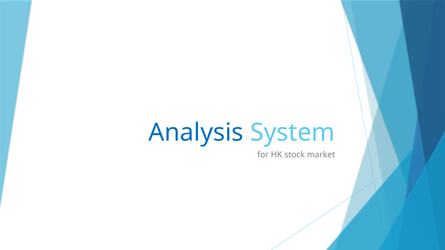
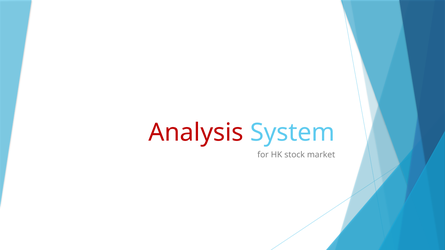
Analysis colour: blue -> red (196, 133)
